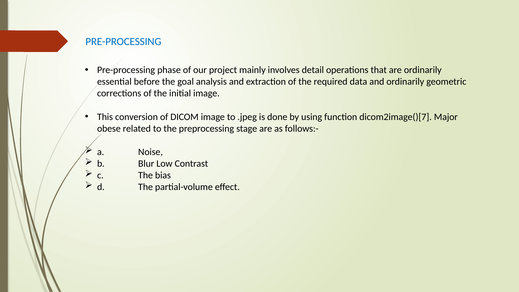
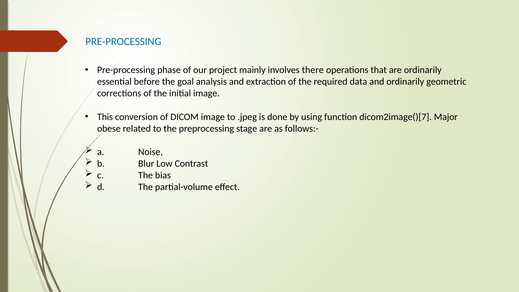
detail: detail -> there (313, 70)
